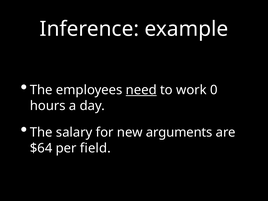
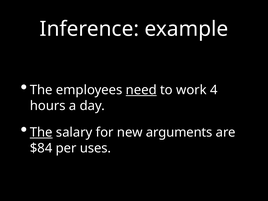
0: 0 -> 4 (214, 90)
The underline: none -> present (41, 132)
$64: $64 -> $84 (41, 148)
field: field -> uses (95, 148)
